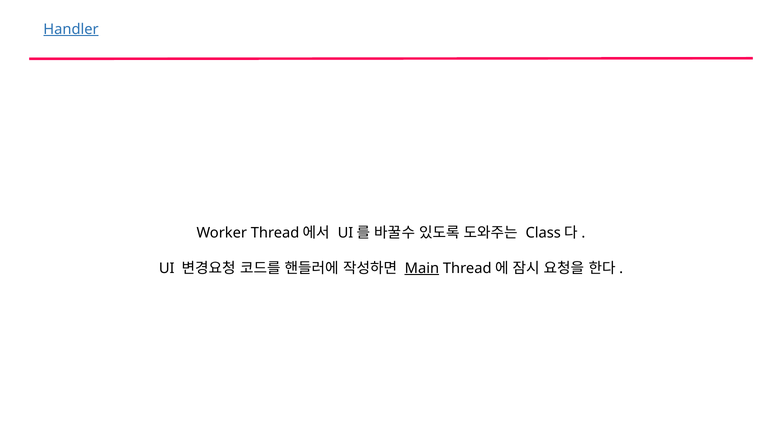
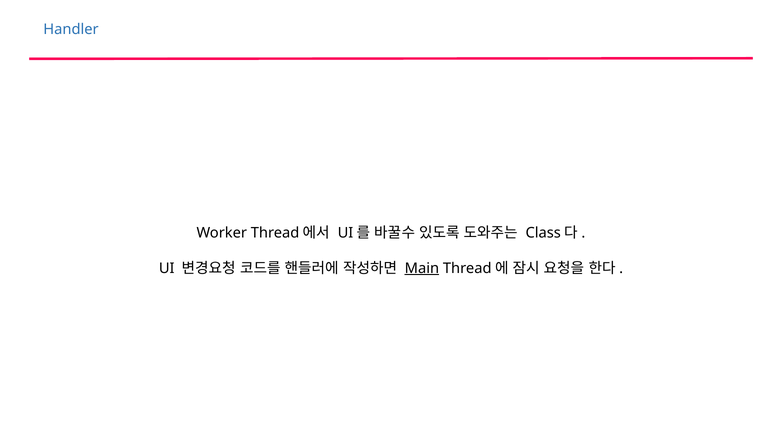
Handler underline: present -> none (71, 29)
